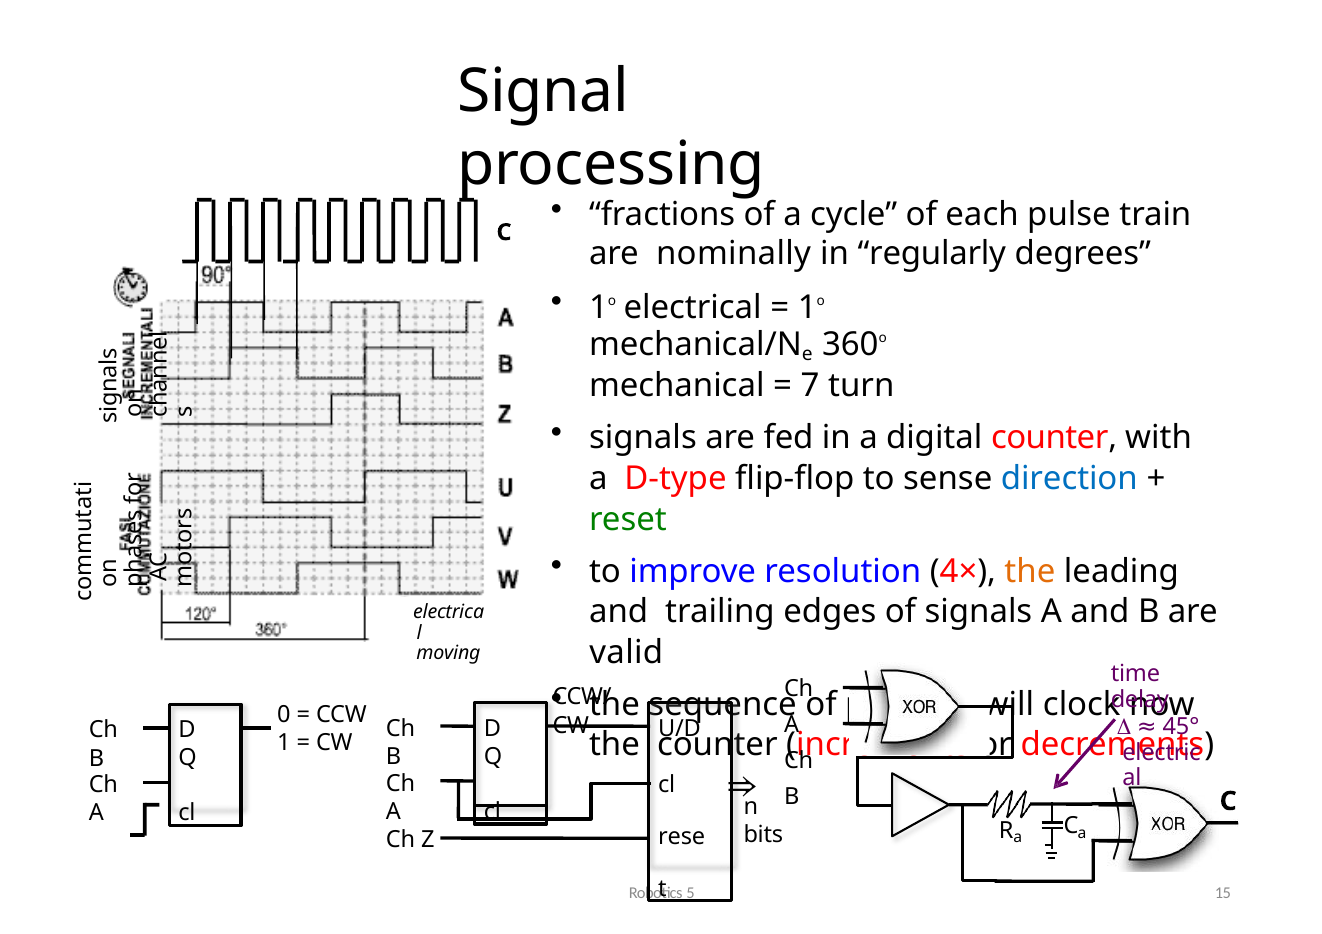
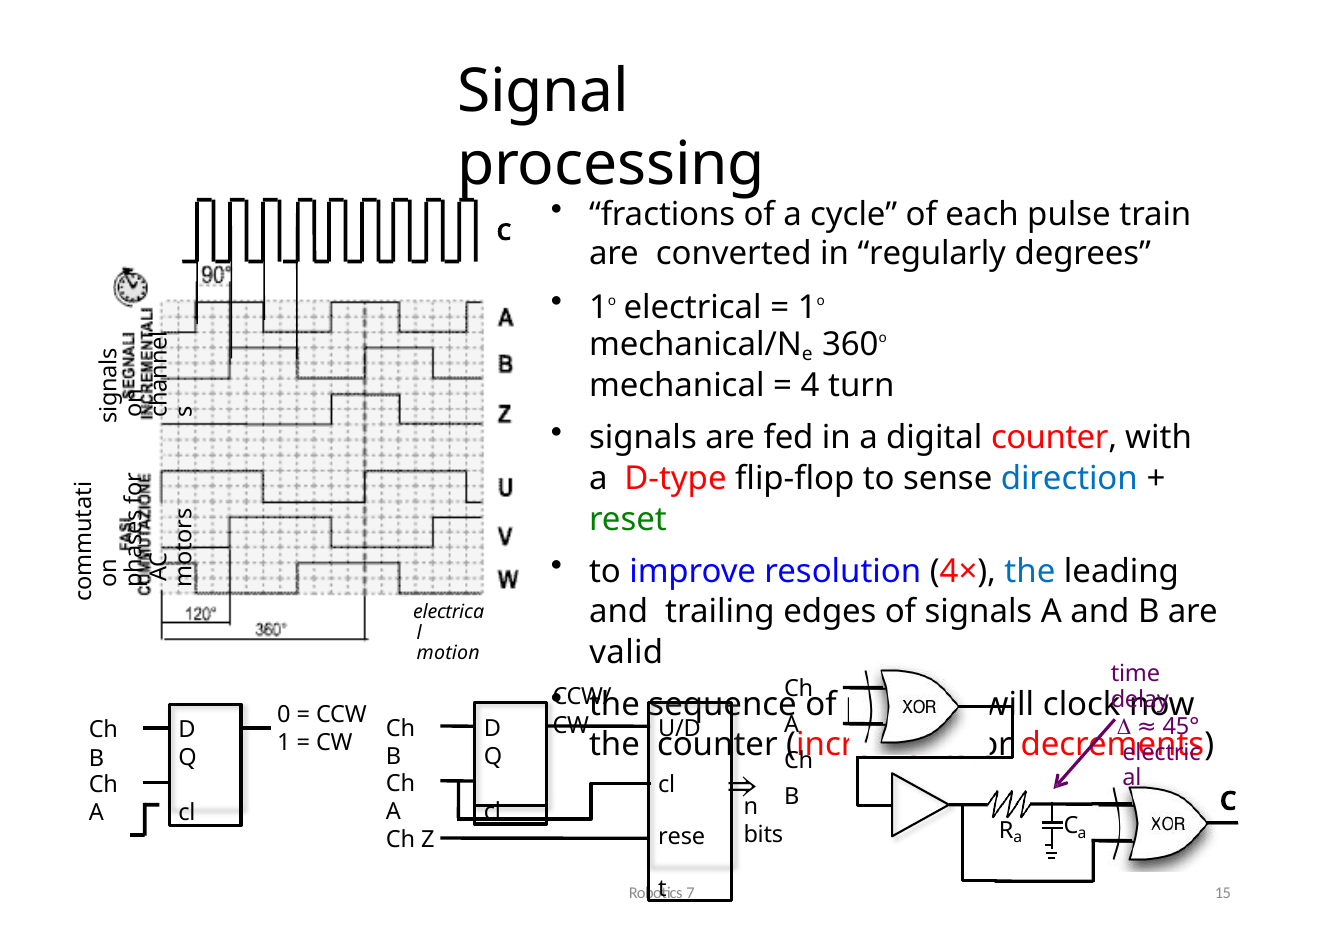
nominally: nominally -> converted (734, 254)
7: 7 -> 4 (810, 386)
the colour: orange -> blue (1030, 571)
moving: moving -> motion (448, 653)
5: 5 -> 7 (690, 893)
